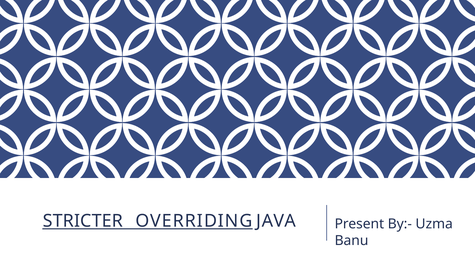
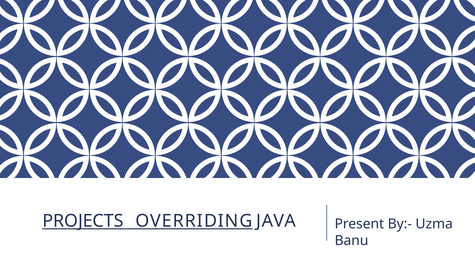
STRICTER: STRICTER -> PROJECTS (83, 221)
